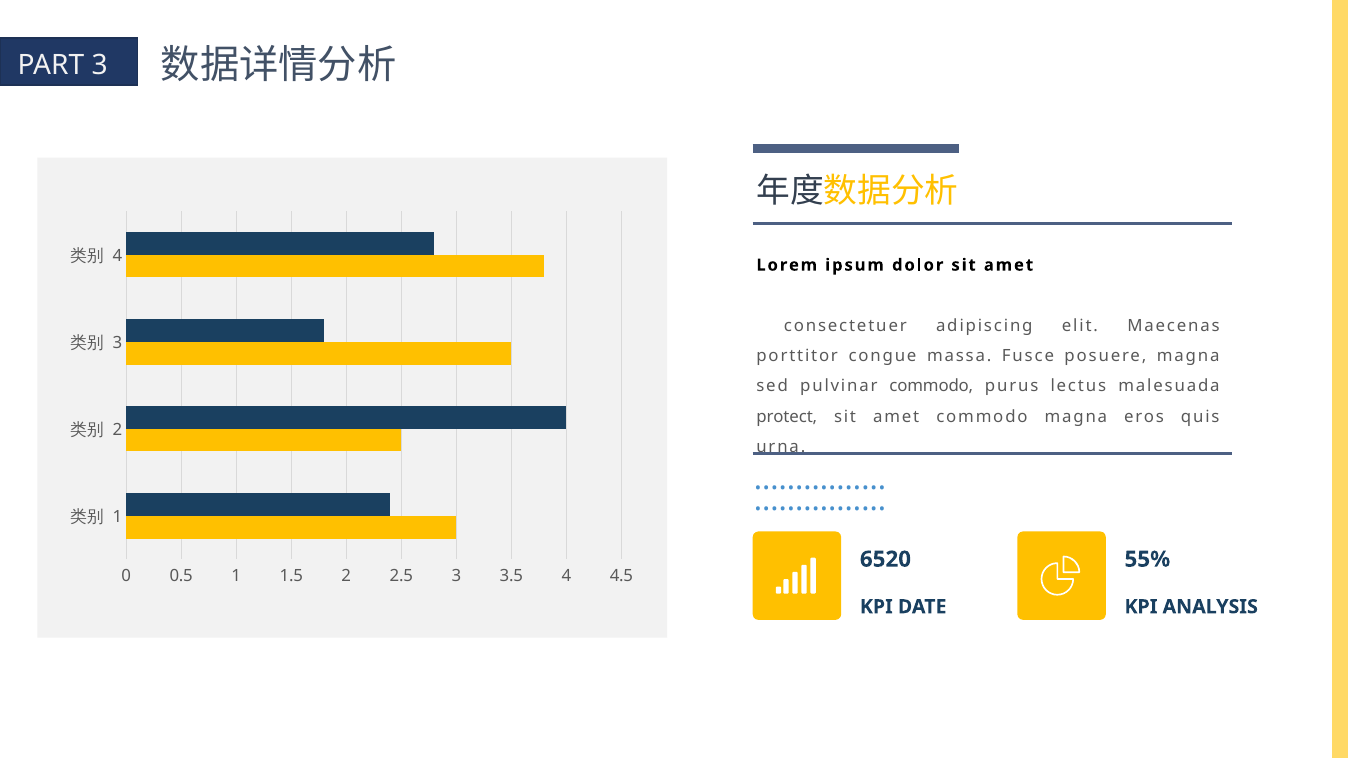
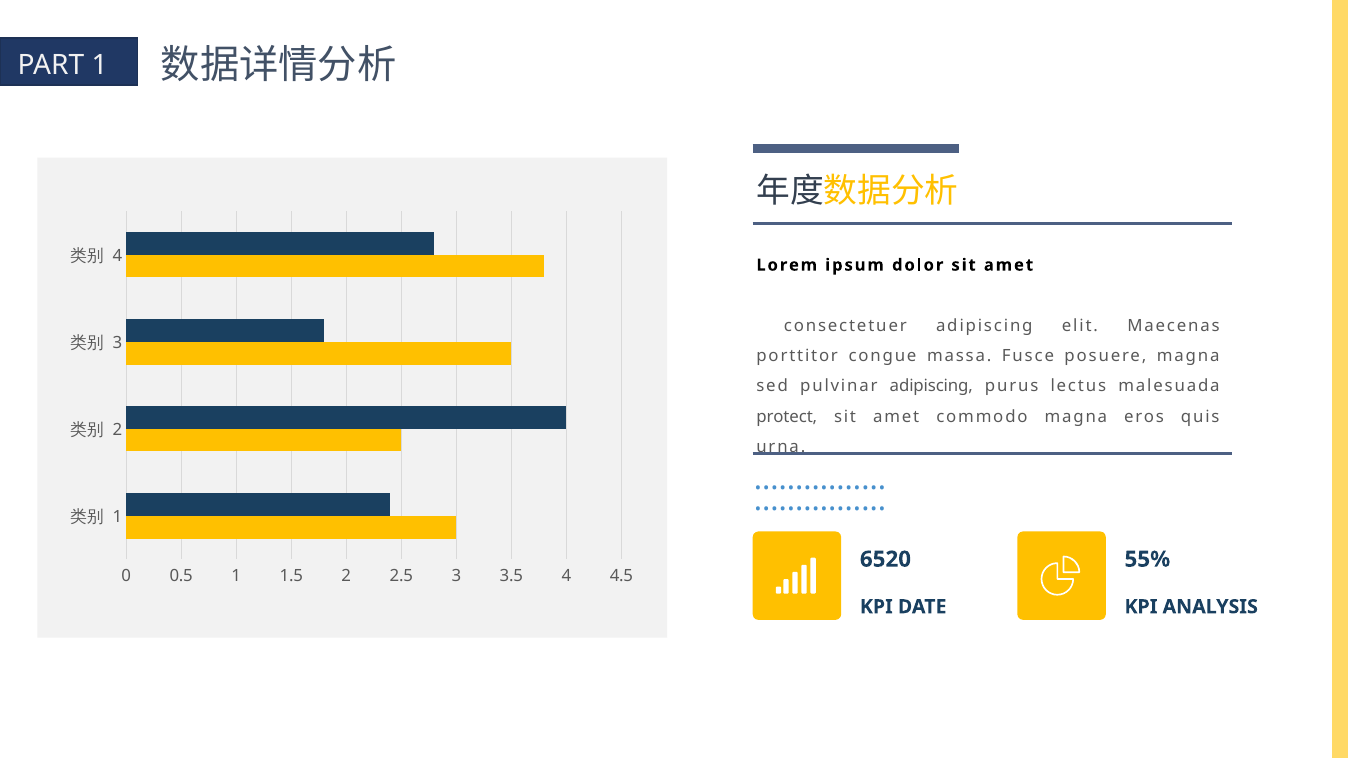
PART 3: 3 -> 1 (100, 65)
pulvinar commodo: commodo -> adipiscing (931, 386)
